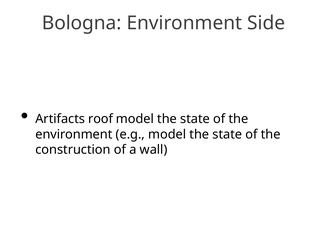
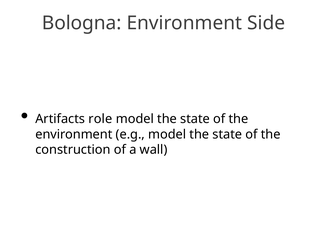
roof: roof -> role (100, 119)
